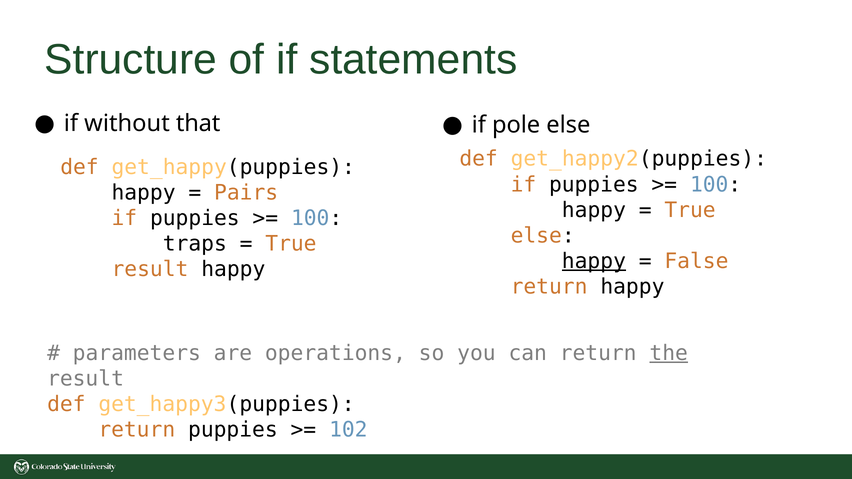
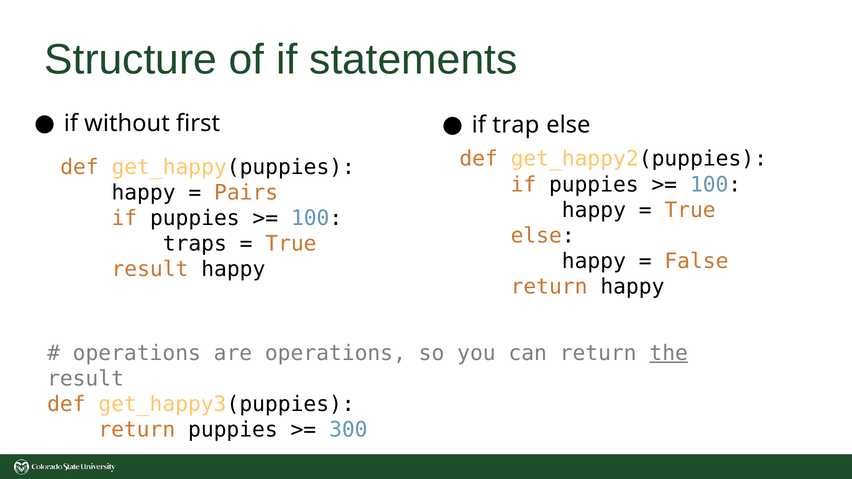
that: that -> first (198, 123)
pole: pole -> trap (516, 125)
happy underline: present -> none (594, 261)
parameters: parameters -> operations (137, 353)
102: 102 -> 300 (348, 430)
